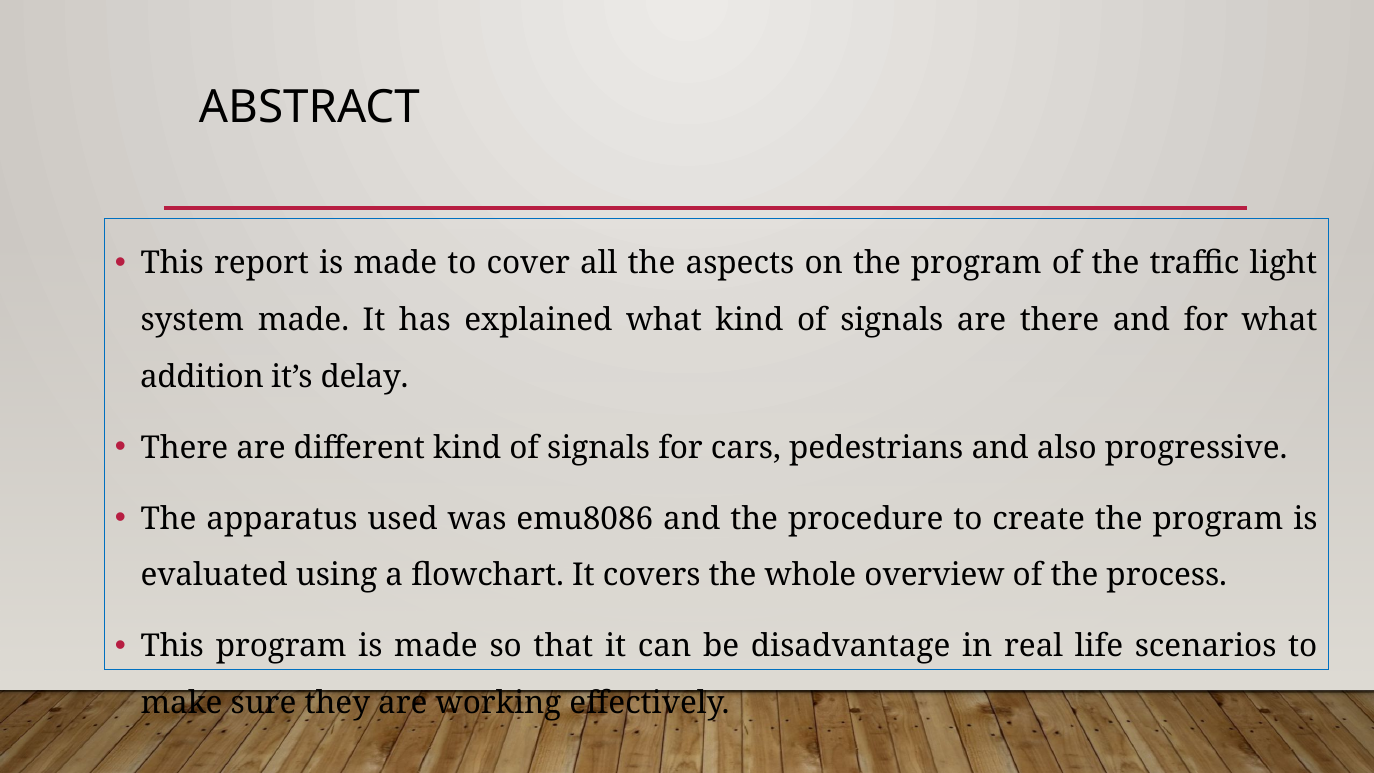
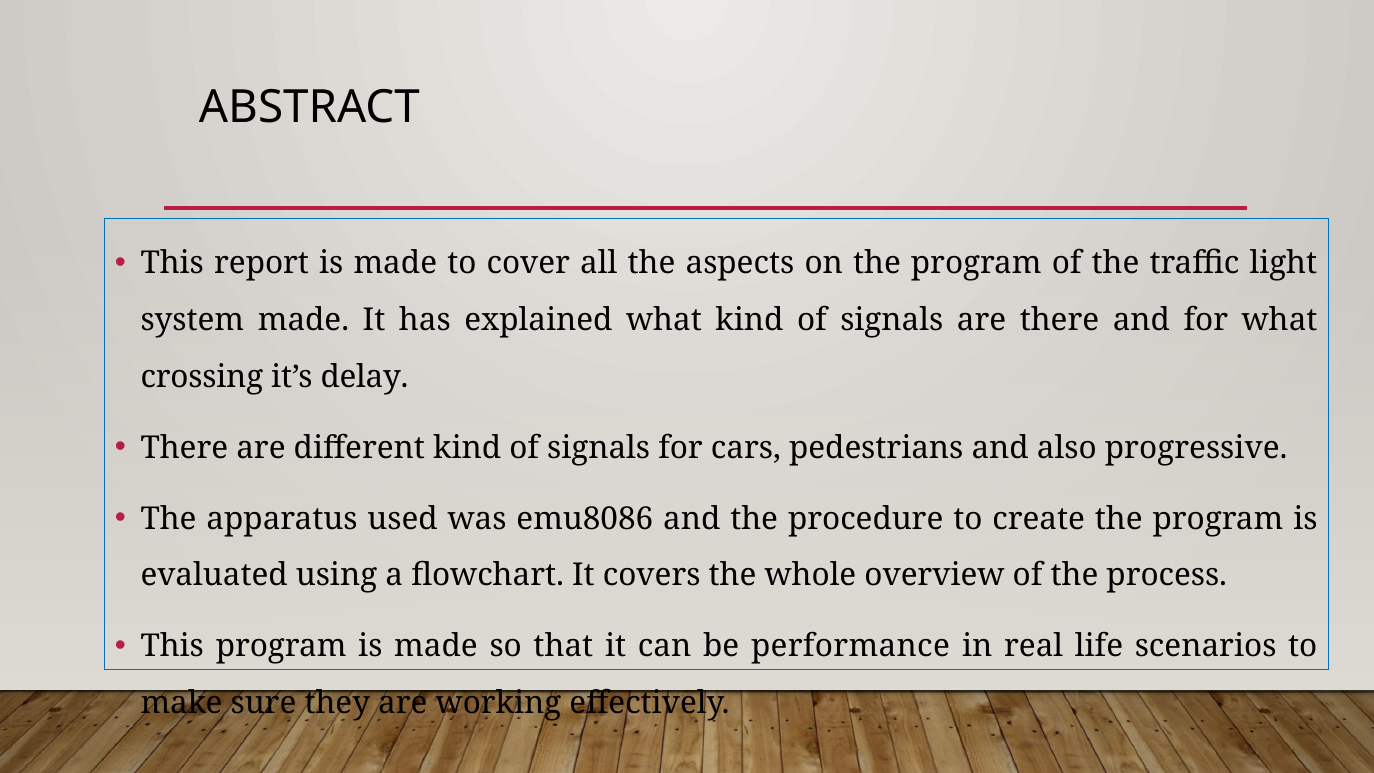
addition: addition -> crossing (202, 377)
disadvantage: disadvantage -> performance (850, 646)
